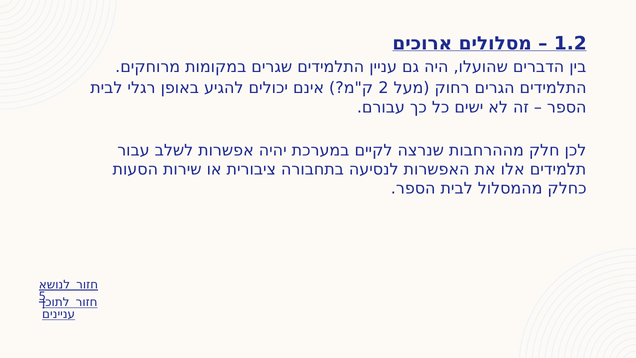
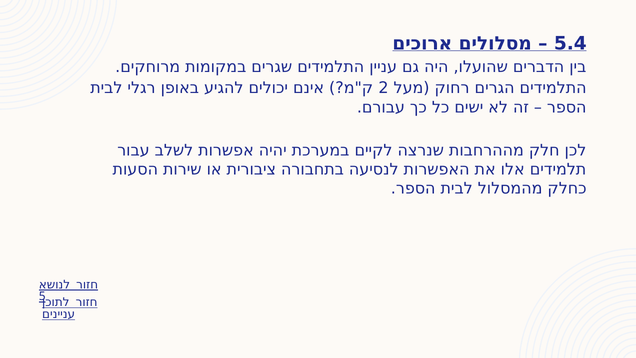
1.2: 1.2 -> 5.4 (570, 44)
